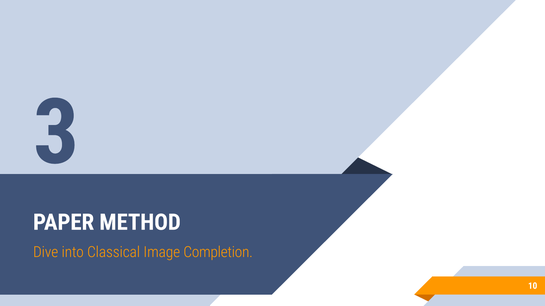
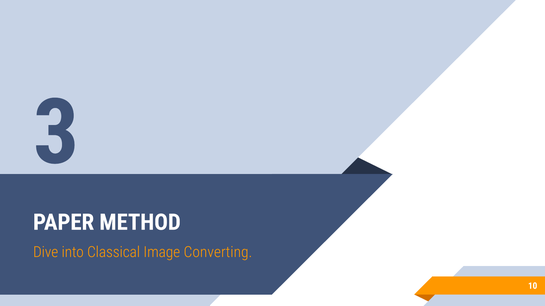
Completion: Completion -> Converting (218, 253)
